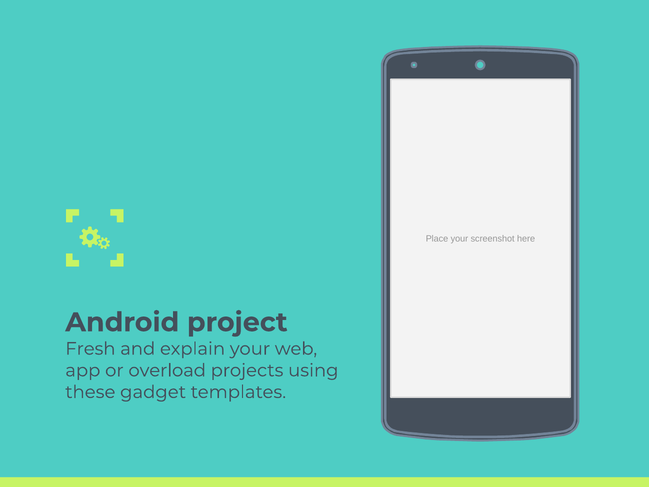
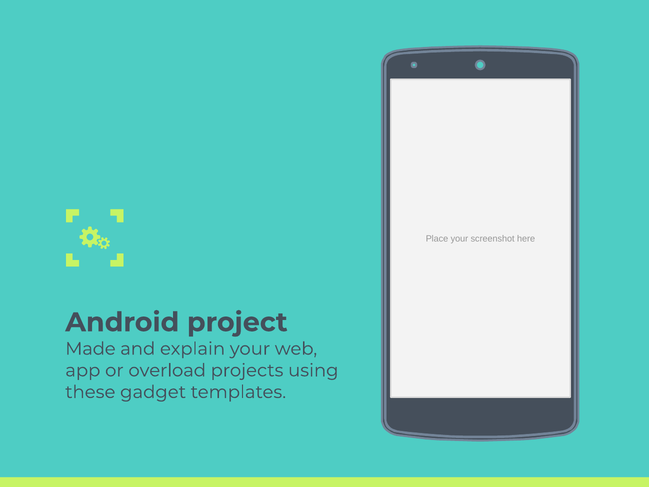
Fresh: Fresh -> Made (90, 349)
